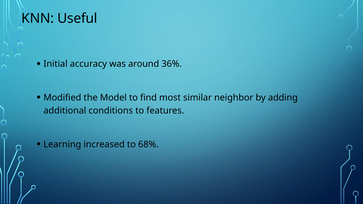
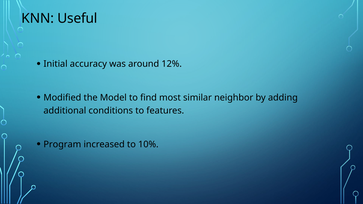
36%: 36% -> 12% (172, 64)
Learning: Learning -> Program (62, 145)
68%: 68% -> 10% (148, 145)
